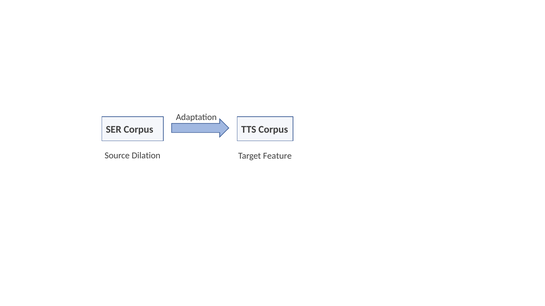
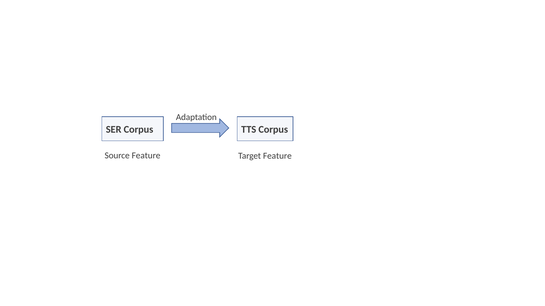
Source Dilation: Dilation -> Feature (146, 156)
